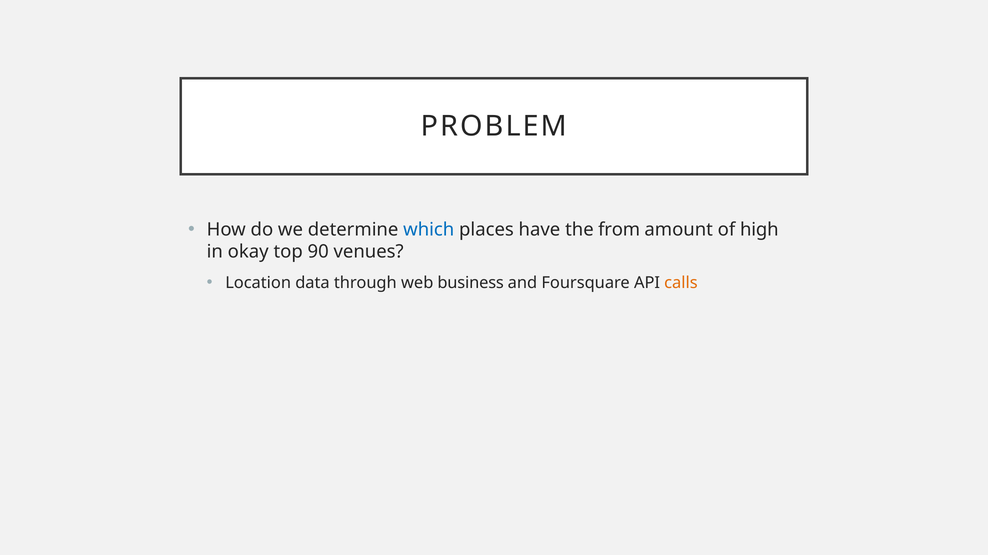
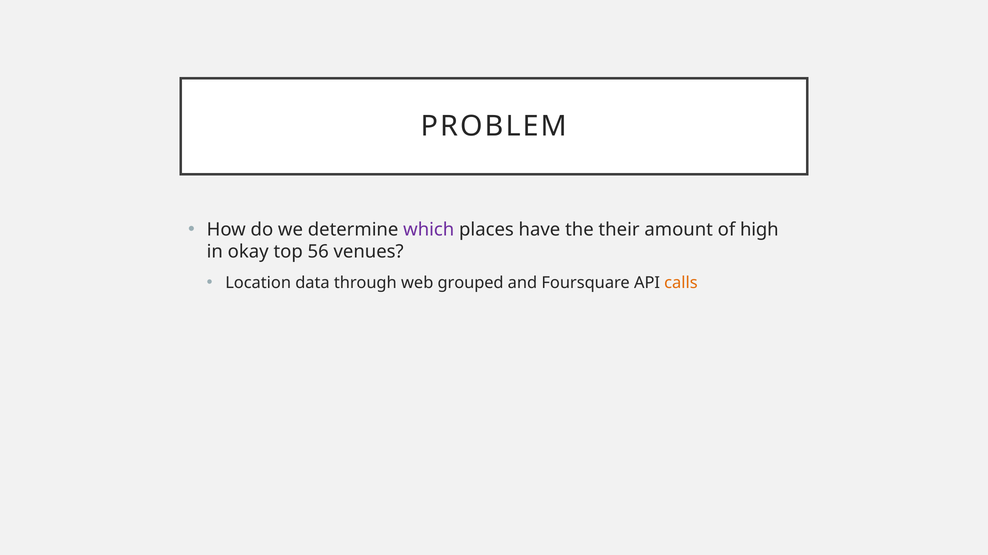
which colour: blue -> purple (429, 230)
from: from -> their (619, 230)
90: 90 -> 56 (318, 252)
business: business -> grouped (471, 283)
